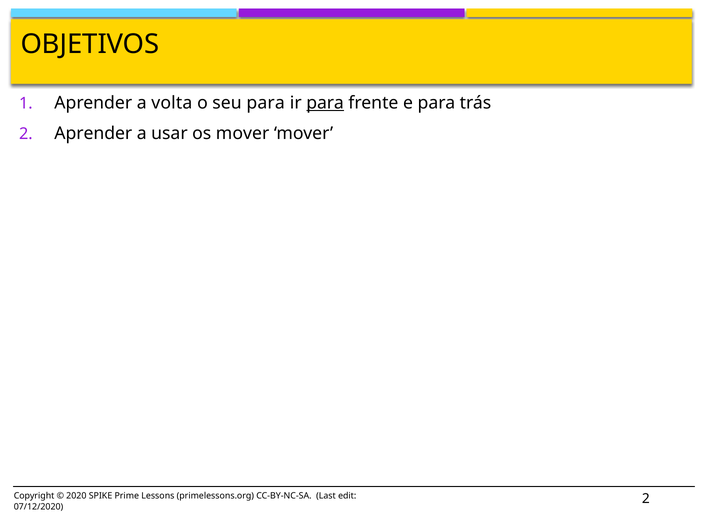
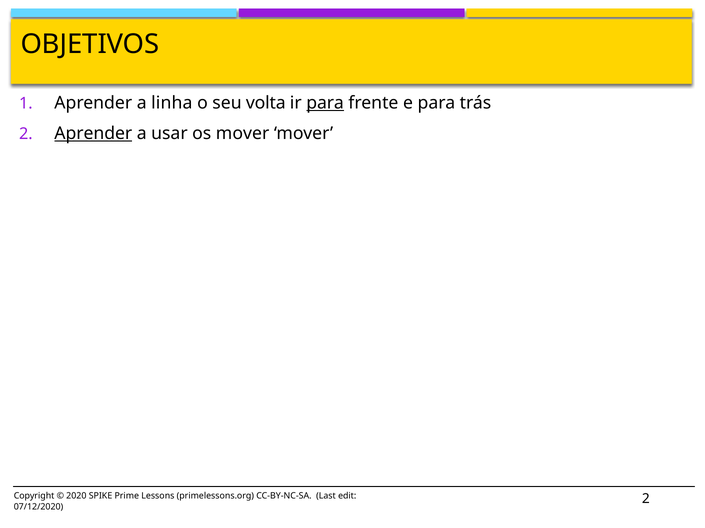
volta: volta -> linha (172, 103)
seu para: para -> volta (266, 103)
Aprender underline: none -> present (93, 134)
